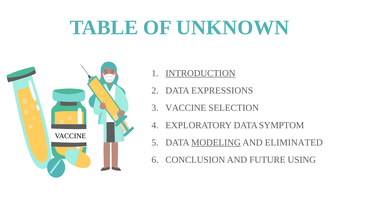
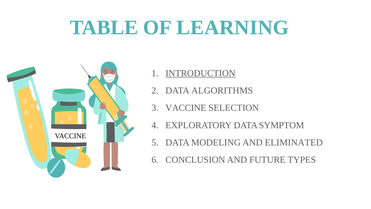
UNKNOWN: UNKNOWN -> LEARNING (233, 28)
EXPRESSIONS: EXPRESSIONS -> ALGORITHMS (222, 90)
MODELING underline: present -> none (216, 142)
USING: USING -> TYPES (302, 160)
